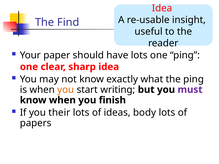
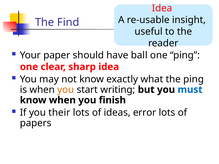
have lots: lots -> ball (139, 55)
must colour: purple -> blue (190, 90)
body: body -> error (145, 113)
